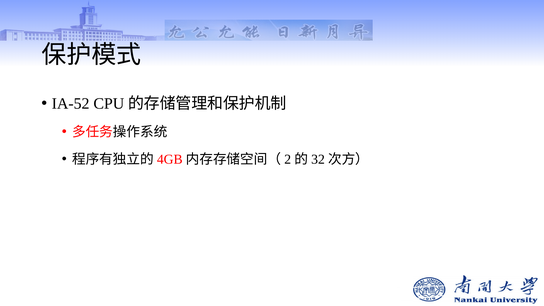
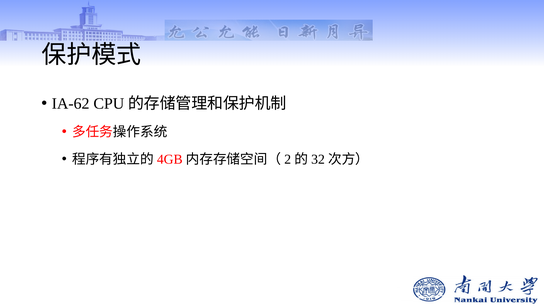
IA-52: IA-52 -> IA-62 (71, 104)
